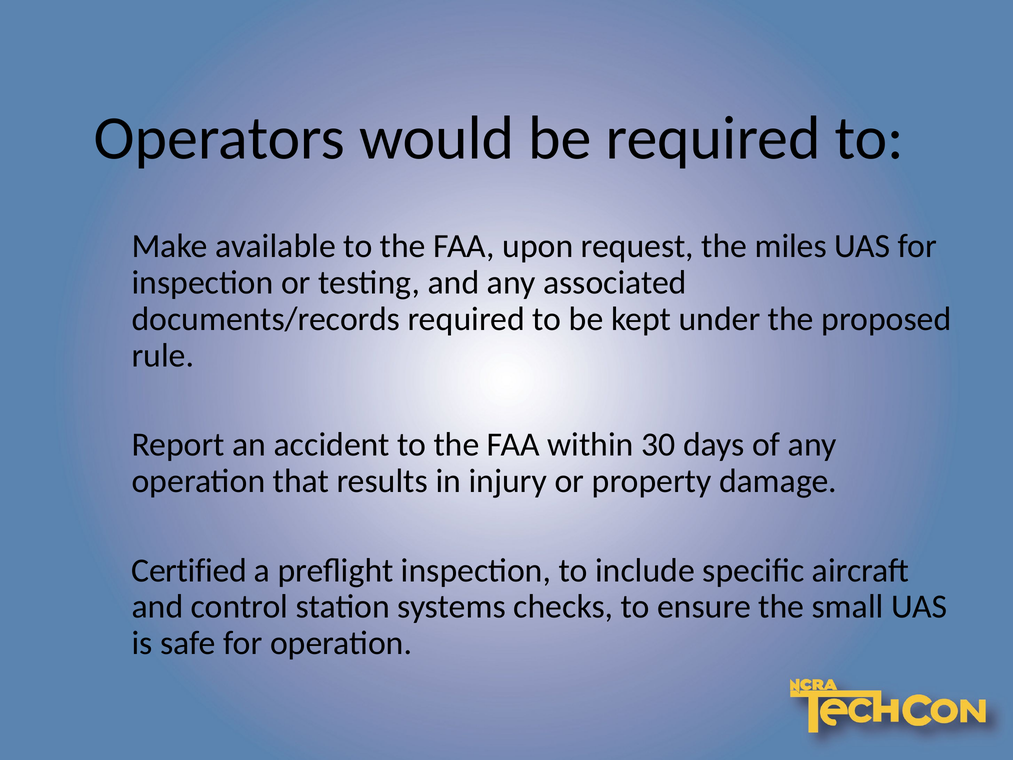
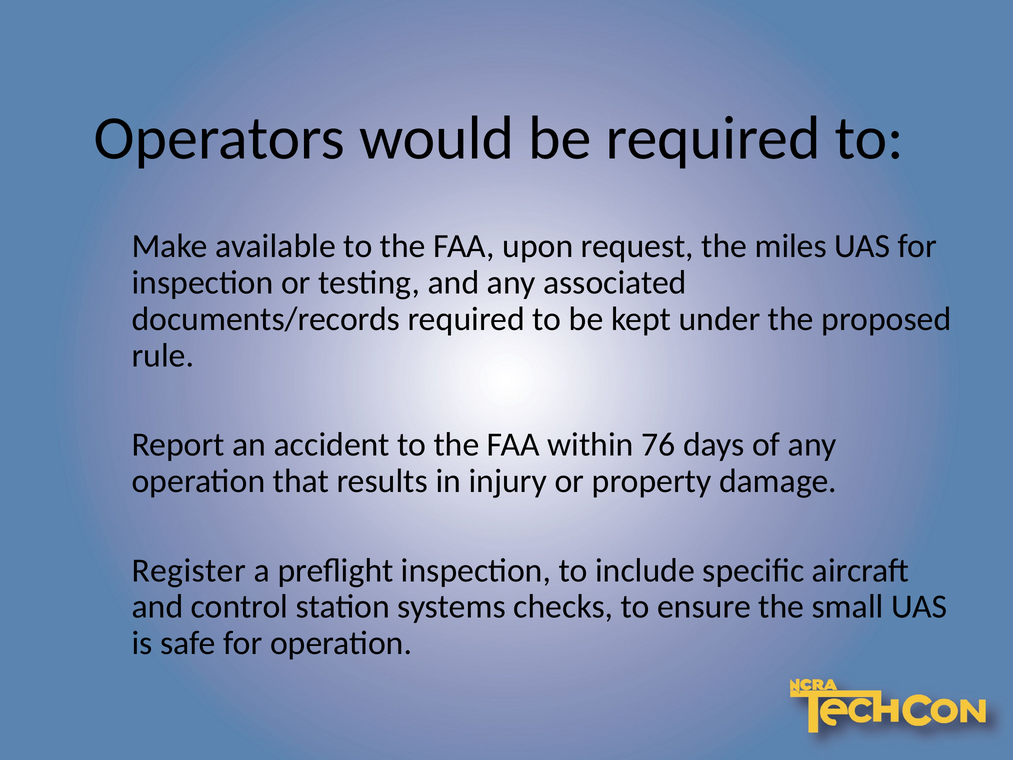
30: 30 -> 76 (658, 445)
Certified: Certified -> Register (189, 570)
